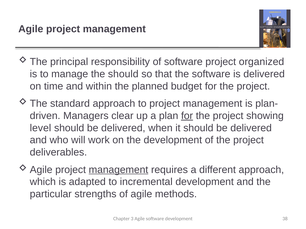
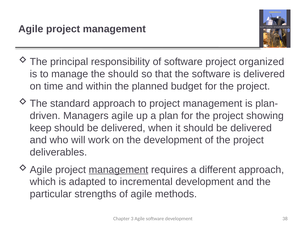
Managers clear: clear -> agile (122, 116)
for underline: present -> none (187, 116)
level: level -> keep (41, 128)
